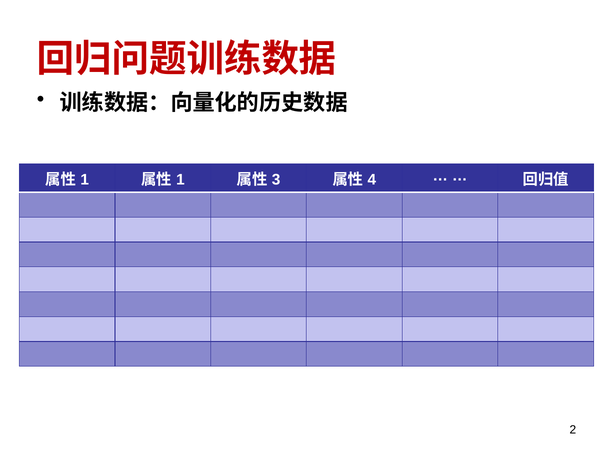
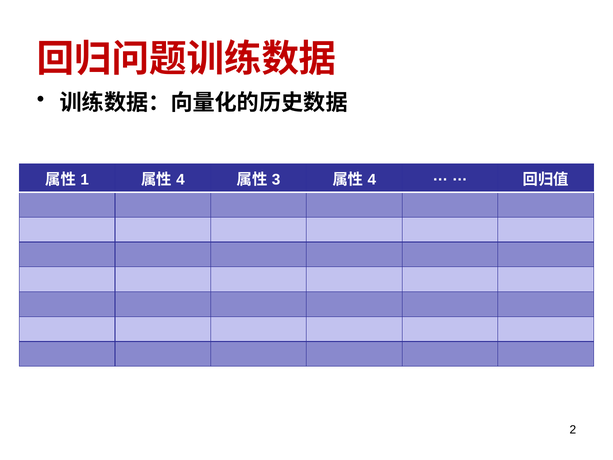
1: 1 -> 4 (180, 180)
